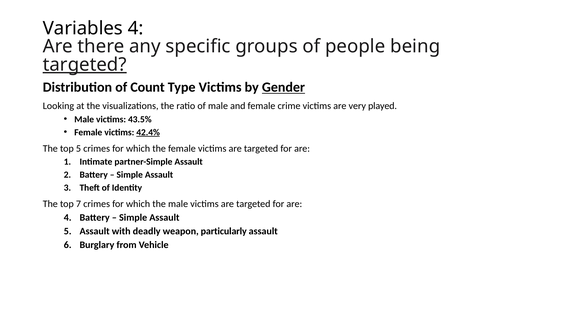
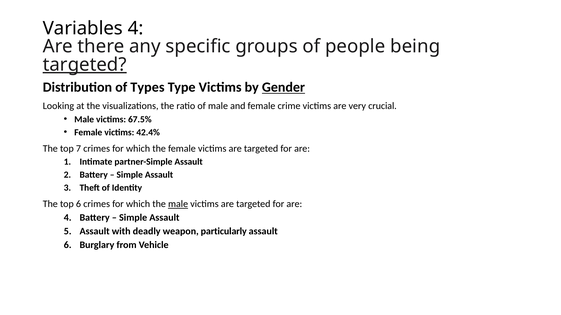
Count: Count -> Types (147, 87)
played: played -> crucial (383, 106)
43.5%: 43.5% -> 67.5% (140, 120)
42.4% underline: present -> none (148, 133)
top 5: 5 -> 7 (79, 149)
top 7: 7 -> 6 (79, 204)
male underline: none -> present (178, 204)
